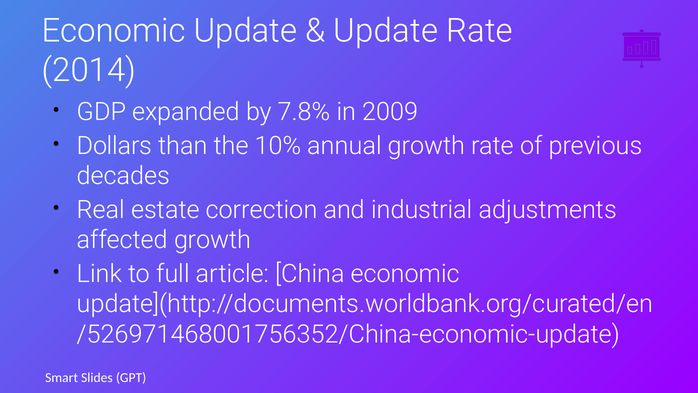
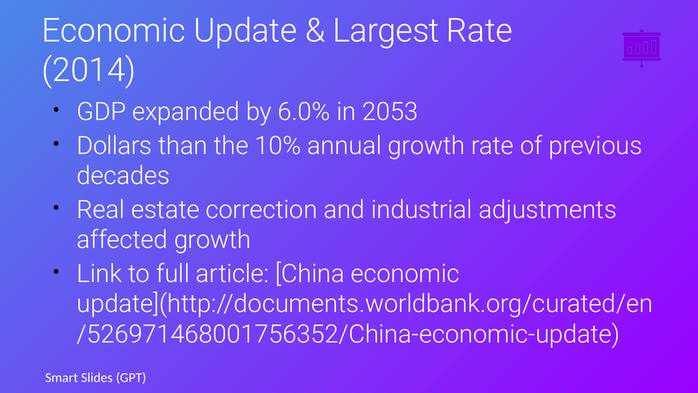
Update: Update -> Largest (386, 31)
7.8%: 7.8% -> 6.0% (304, 112)
2009: 2009 -> 2053 (390, 112)
